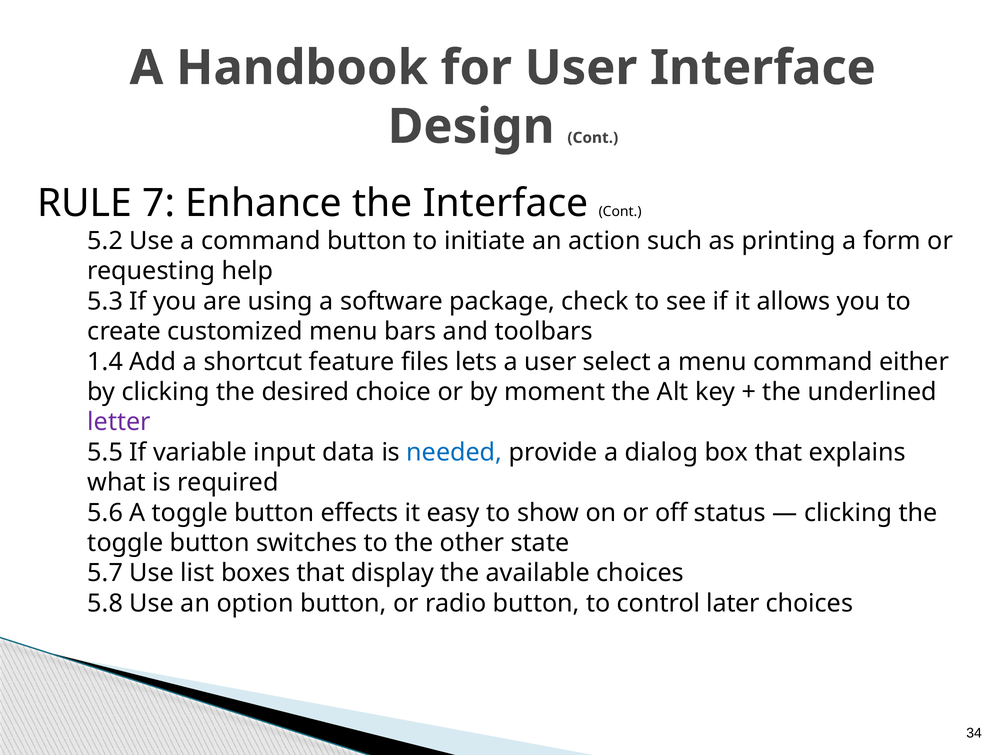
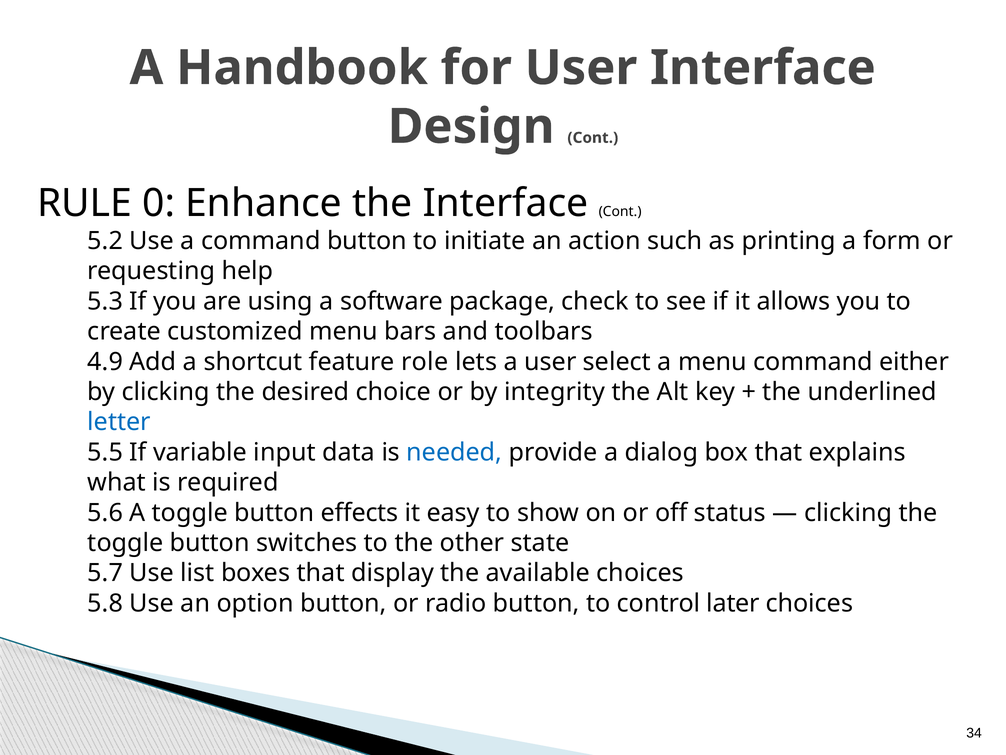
7: 7 -> 0 (159, 203)
1.4: 1.4 -> 4.9 (105, 361)
files: files -> role (425, 361)
moment: moment -> integrity (555, 392)
letter colour: purple -> blue (119, 422)
